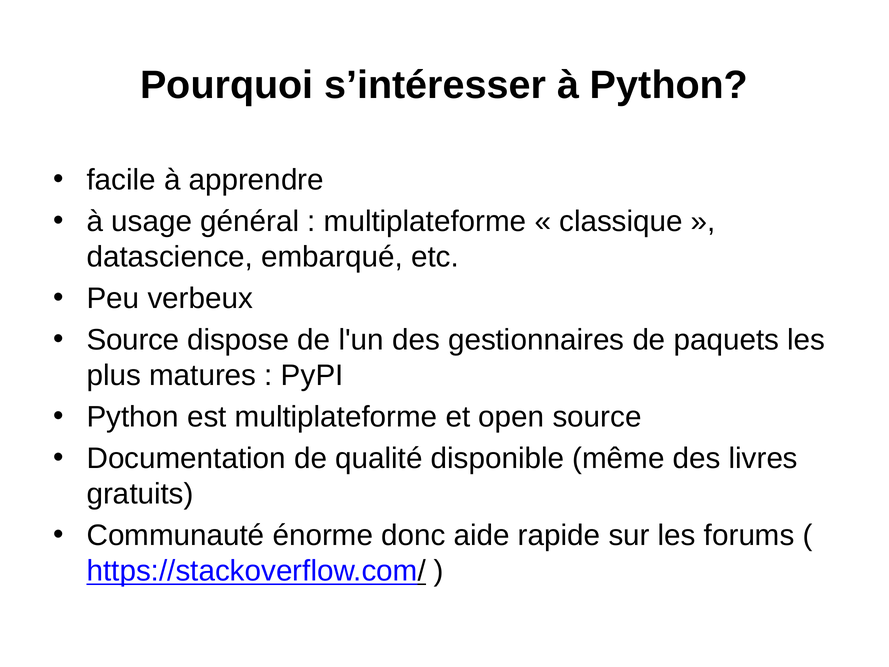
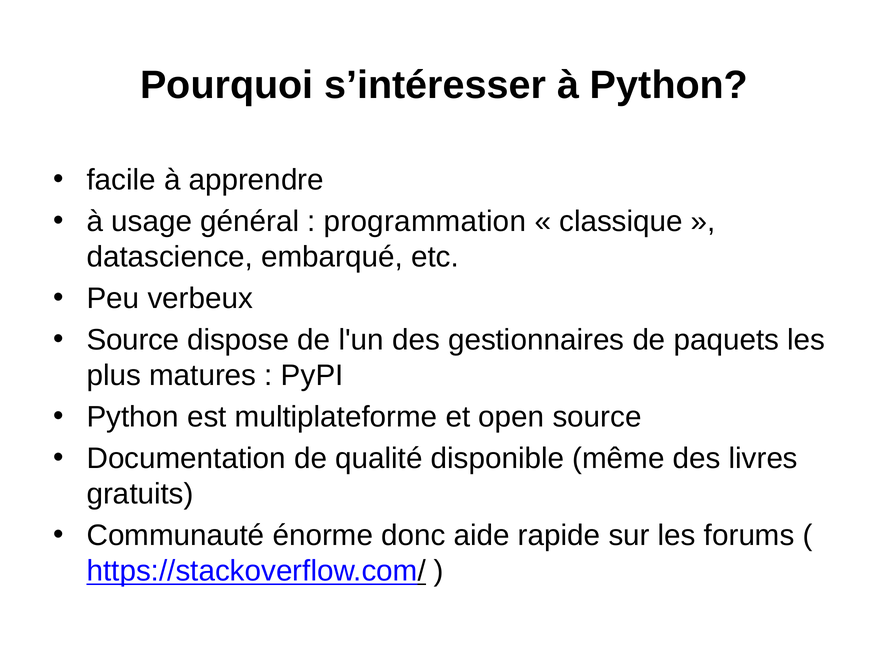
multiplateforme: multiplateforme -> programmation (425, 221)
